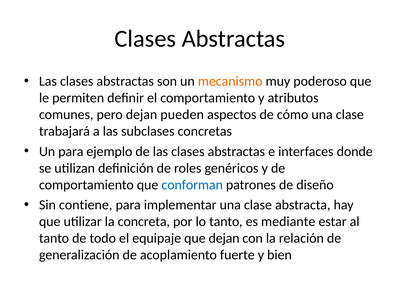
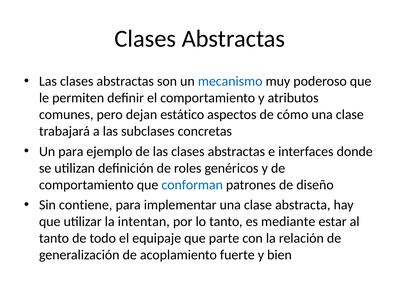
mecanismo colour: orange -> blue (230, 81)
pueden: pueden -> estático (182, 115)
concreta: concreta -> intentan (144, 222)
que dejan: dejan -> parte (224, 238)
